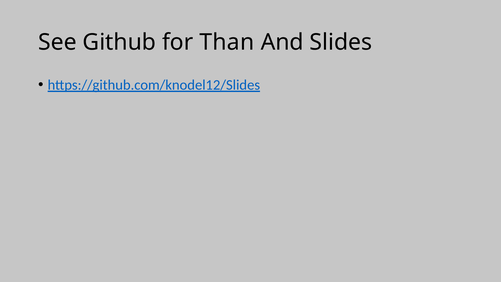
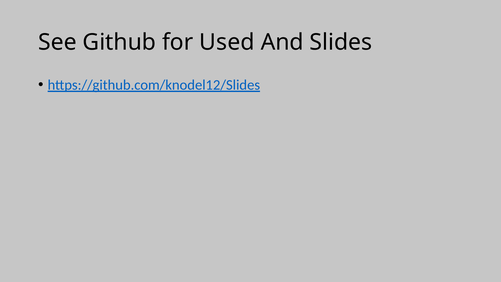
Than: Than -> Used (227, 42)
